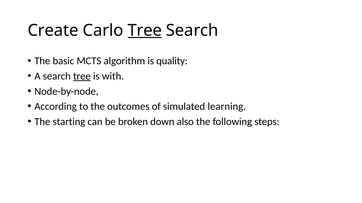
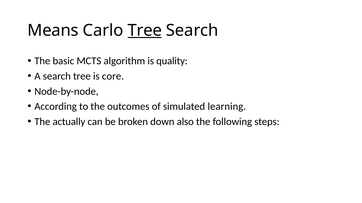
Create: Create -> Means (53, 30)
tree underline: present -> none (82, 76)
with: with -> core (113, 76)
starting: starting -> actually (69, 122)
